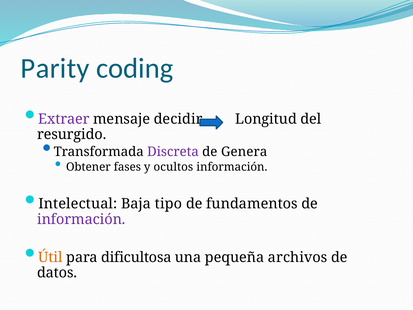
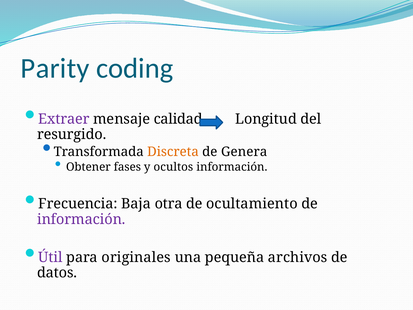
decidir: decidir -> calidad (178, 119)
Discreta colour: purple -> orange (173, 152)
Intelectual: Intelectual -> Frecuencia (78, 204)
tipo: tipo -> otra (169, 204)
fundamentos: fundamentos -> ocultamiento (252, 204)
Útil colour: orange -> purple (50, 257)
dificultosa: dificultosa -> originales (136, 257)
